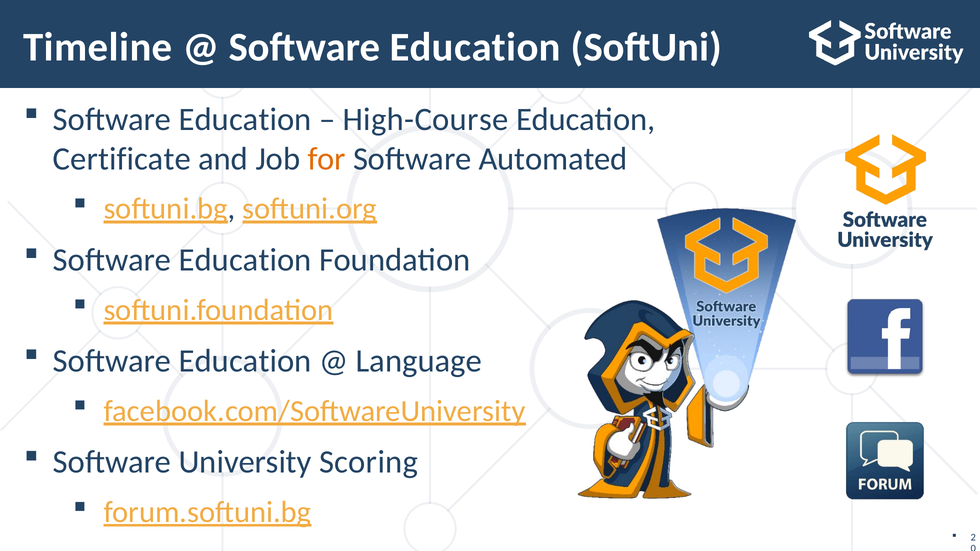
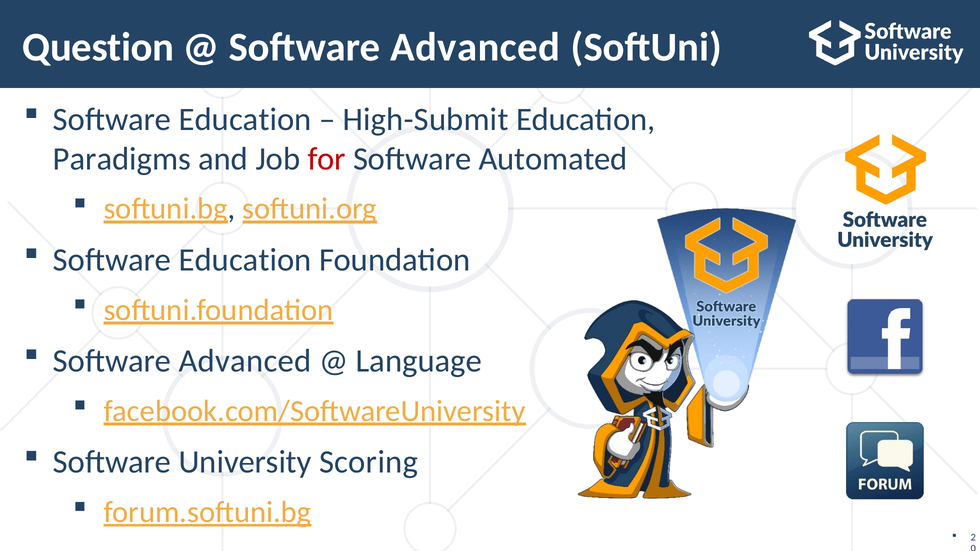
Timeline: Timeline -> Question (98, 47)
Education: Education -> Advanced (475, 47)
High-Course: High-Course -> High-Submit (426, 120)
Certificate: Certificate -> Paradigms (122, 159)
for colour: orange -> red (327, 159)
Education: Education -> Advanced (245, 361)
